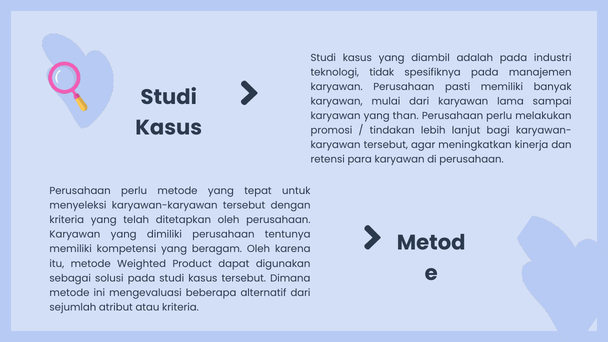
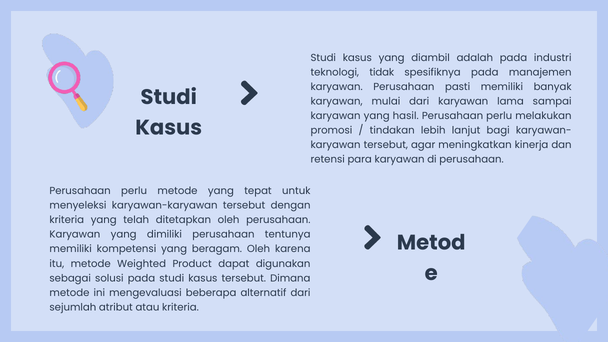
than: than -> hasil (406, 116)
